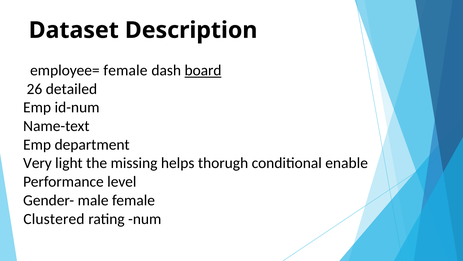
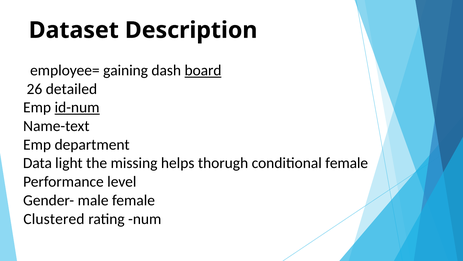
employee= female: female -> gaining (126, 70)
id-num underline: none -> present (77, 107)
Very: Very -> Data (37, 163)
conditional enable: enable -> female (347, 163)
